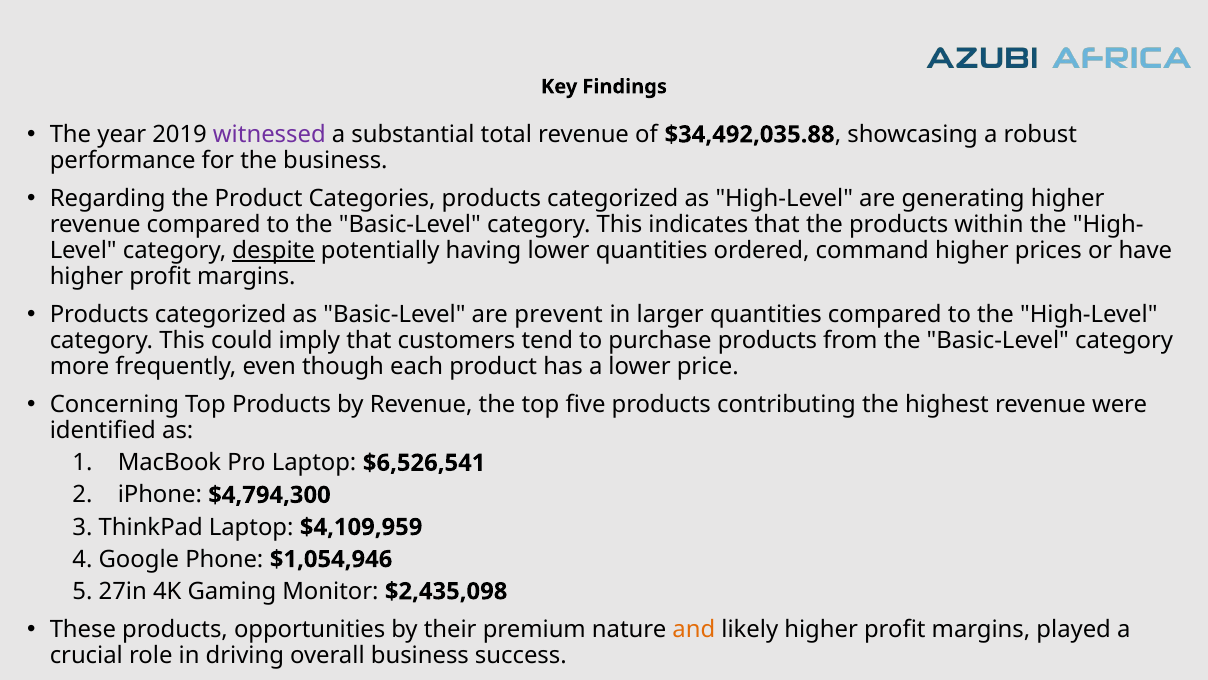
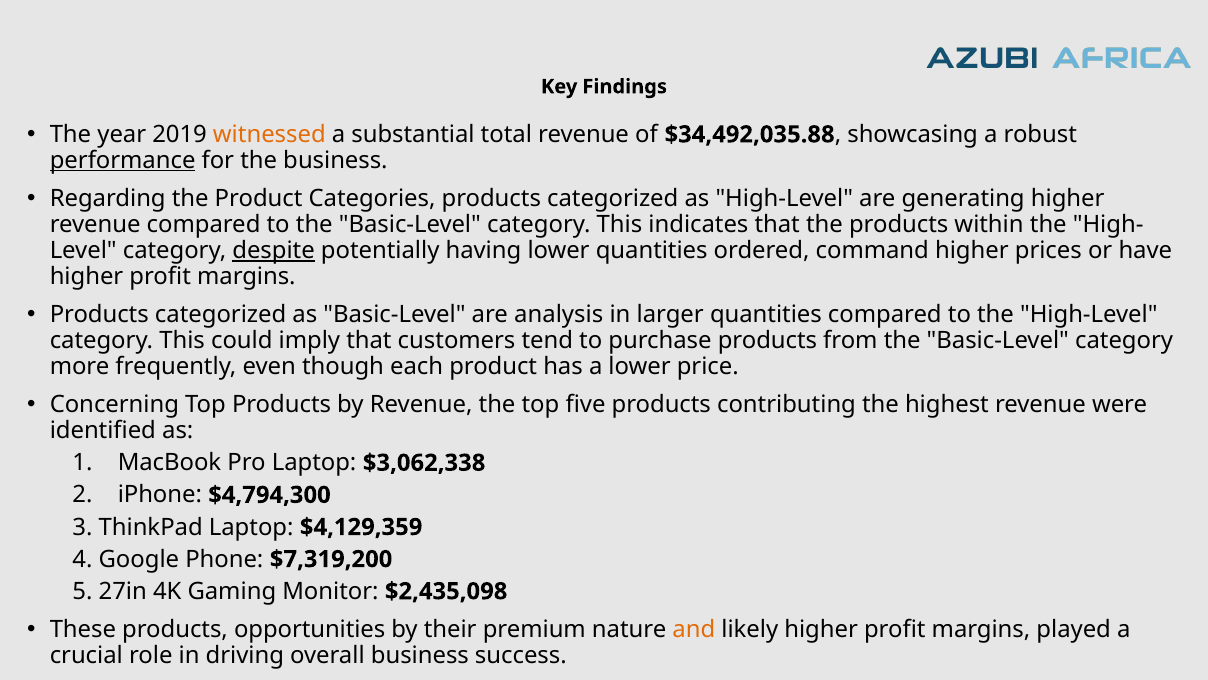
witnessed colour: purple -> orange (269, 134)
performance underline: none -> present (123, 160)
prevent: prevent -> analysis (559, 315)
$6,526,541: $6,526,541 -> $3,062,338 (424, 463)
$4,109,959: $4,109,959 -> $4,129,359 (361, 527)
$1,054,946: $1,054,946 -> $7,319,200 (331, 559)
